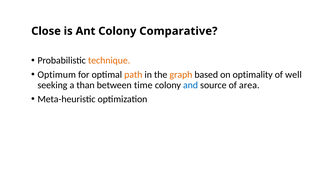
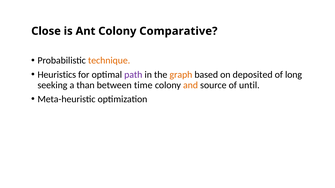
Optimum: Optimum -> Heuristics (57, 75)
path colour: orange -> purple (133, 75)
optimality: optimality -> deposited (253, 75)
well: well -> long (294, 75)
and colour: blue -> orange (191, 85)
area: area -> until (249, 85)
